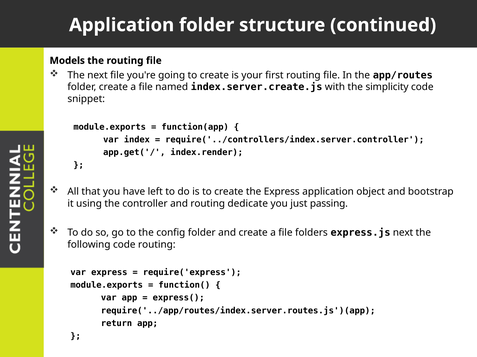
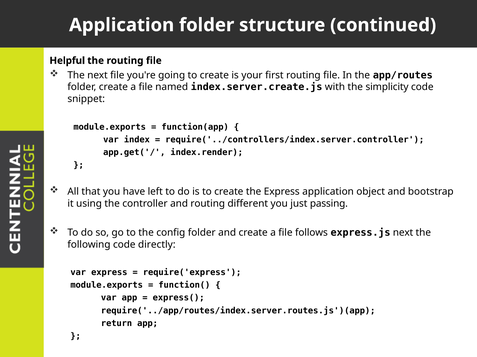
Models: Models -> Helpful (67, 61)
dedicate: dedicate -> different (248, 204)
folders: folders -> follows (311, 233)
code routing: routing -> directly (157, 245)
